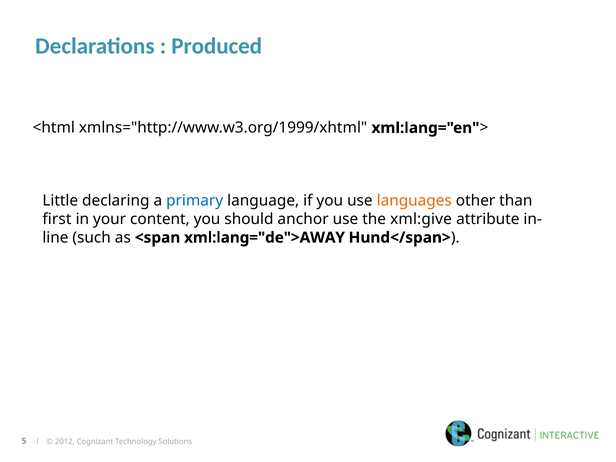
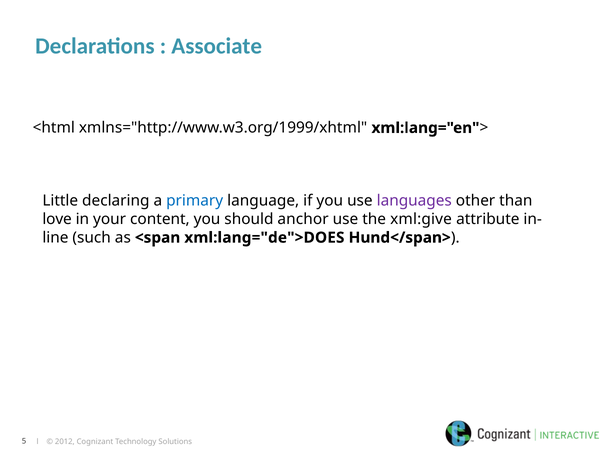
Produced: Produced -> Associate (217, 46)
languages colour: orange -> purple (414, 201)
first: first -> love (57, 219)
xml:lang="de">AWAY: xml:lang="de">AWAY -> xml:lang="de">DOES (264, 238)
